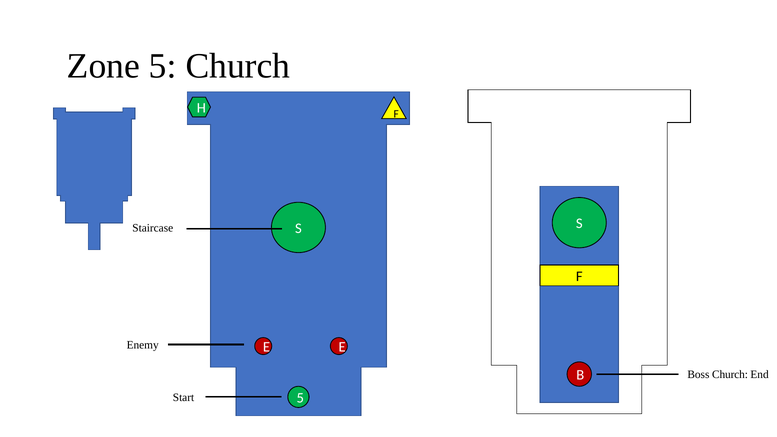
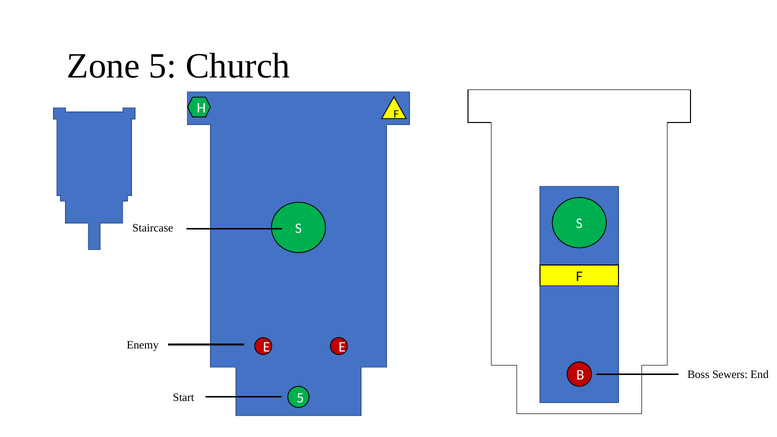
Boss Church: Church -> Sewers (730, 375)
